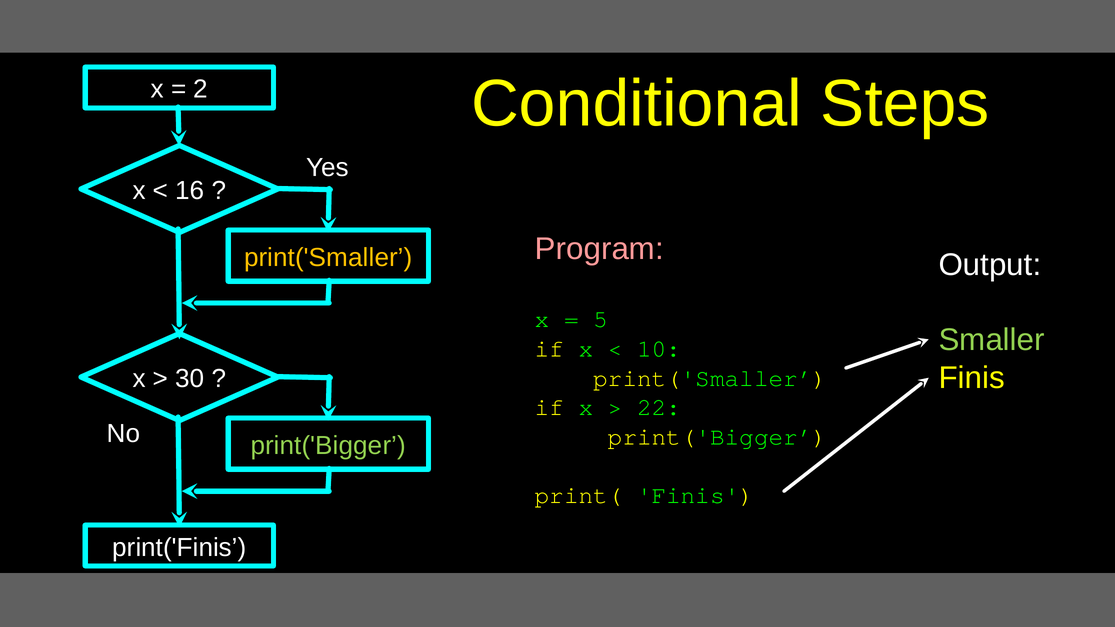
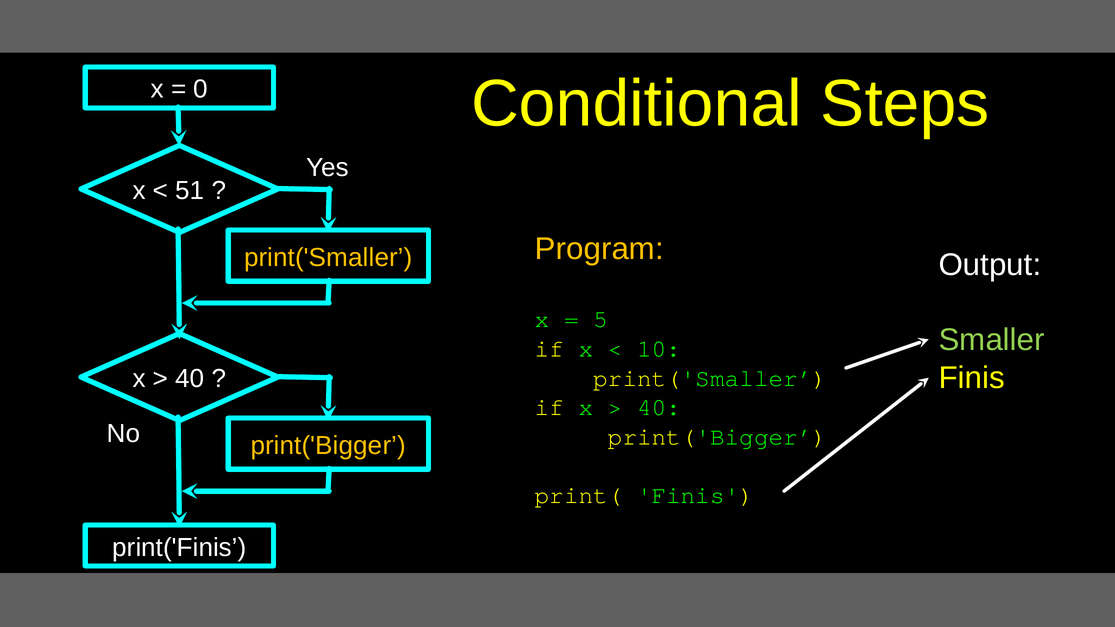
2: 2 -> 0 (201, 89)
16: 16 -> 51 (190, 191)
Program colour: pink -> yellow (599, 249)
30: 30 -> 40 (190, 379)
22: 22 -> 40 (659, 407)
print('Bigger colour: light green -> yellow (328, 446)
